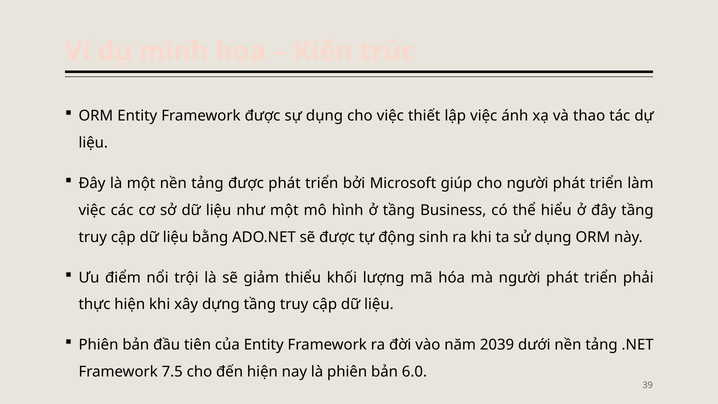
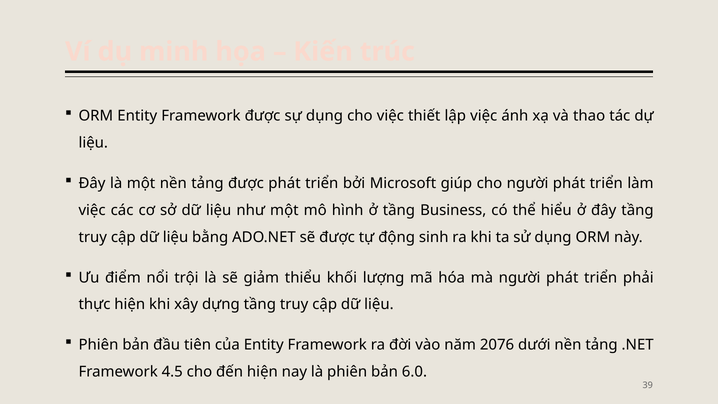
2039: 2039 -> 2076 (497, 345)
7.5: 7.5 -> 4.5 (172, 372)
